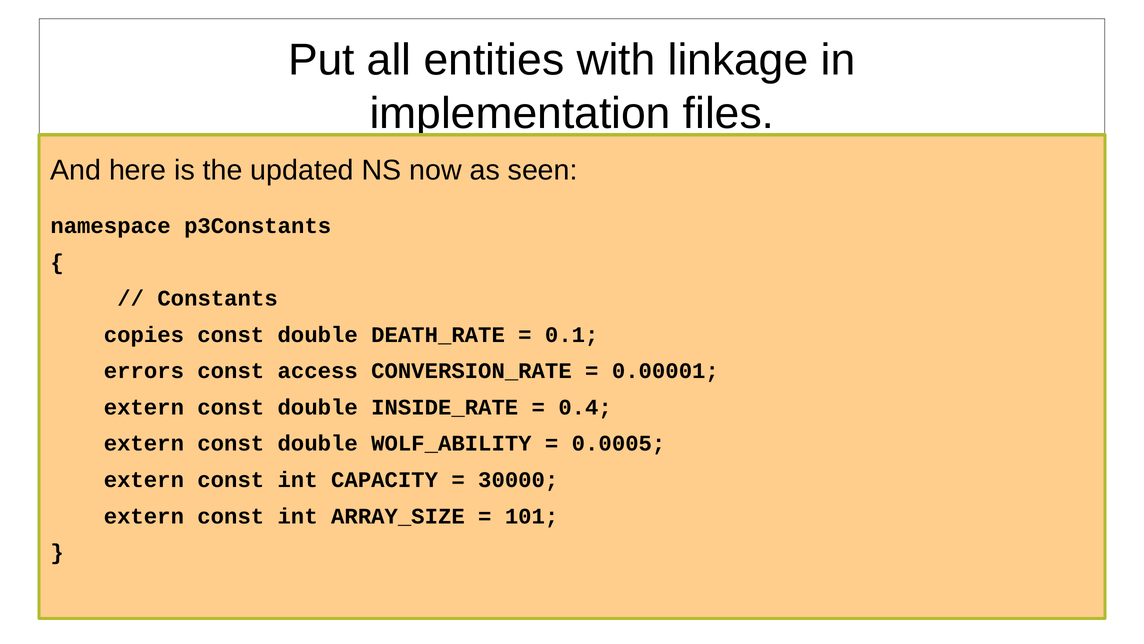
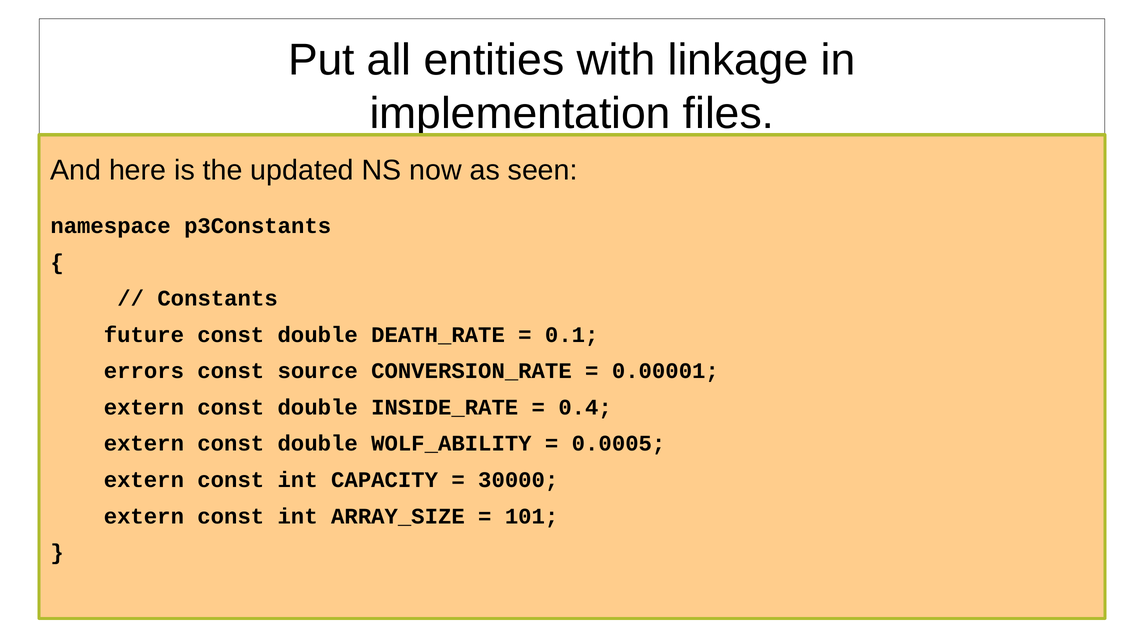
copies: copies -> future (144, 335)
access: access -> source (318, 371)
